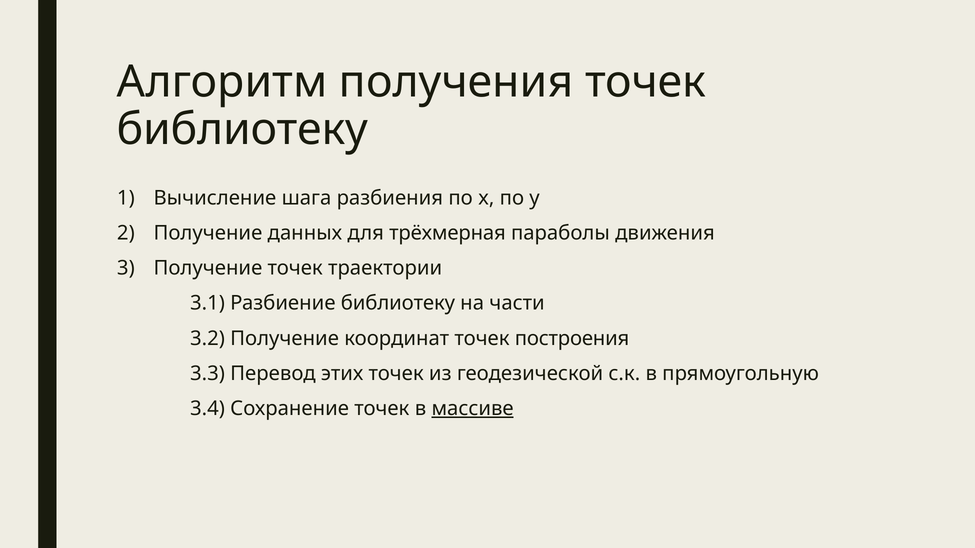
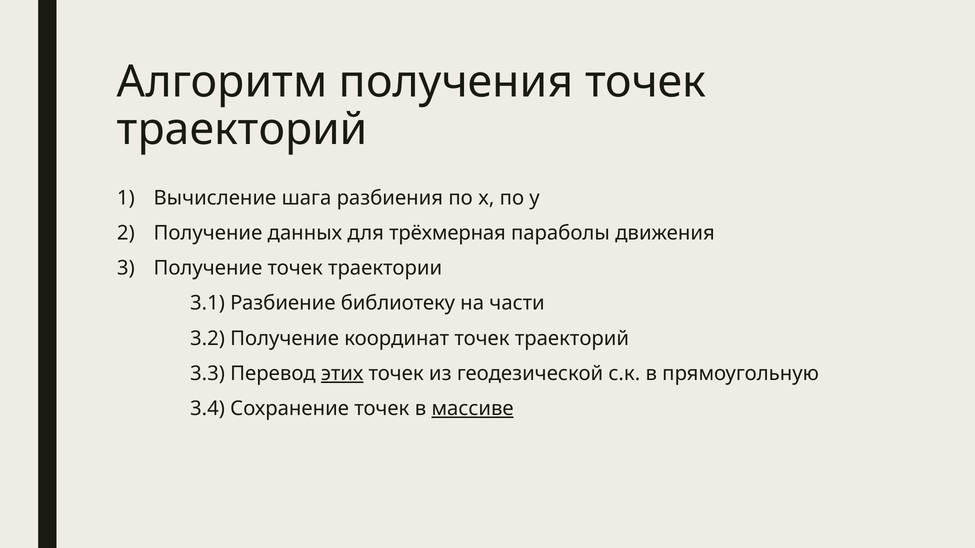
библиотеку: библиотеку -> траекторий (242, 130)
координат точек построения: построения -> траекторий (572, 339)
этих underline: none -> present (342, 374)
